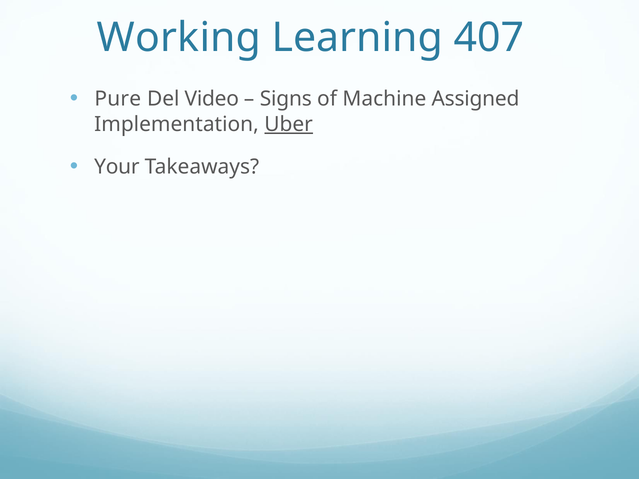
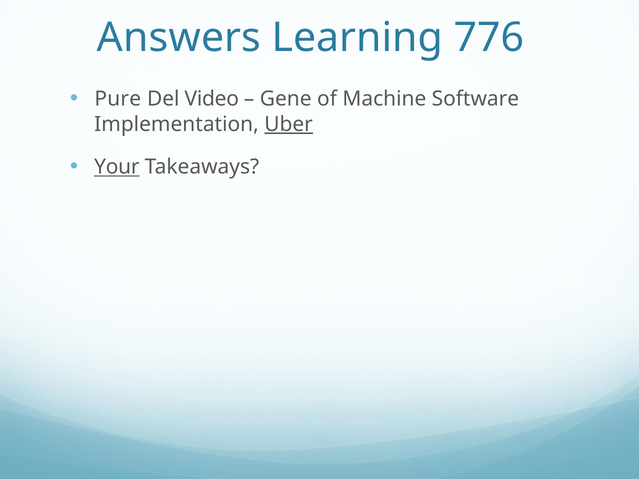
Working: Working -> Answers (179, 38)
407: 407 -> 776 (489, 38)
Signs: Signs -> Gene (286, 99)
Assigned: Assigned -> Software (475, 99)
Your underline: none -> present (117, 167)
